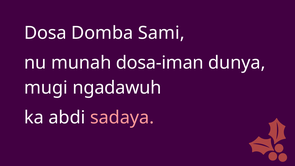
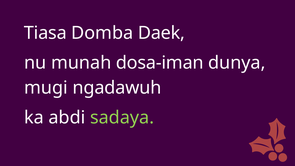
Dosa: Dosa -> Tiasa (45, 33)
Sami: Sami -> Daek (161, 33)
sadaya colour: pink -> light green (122, 117)
